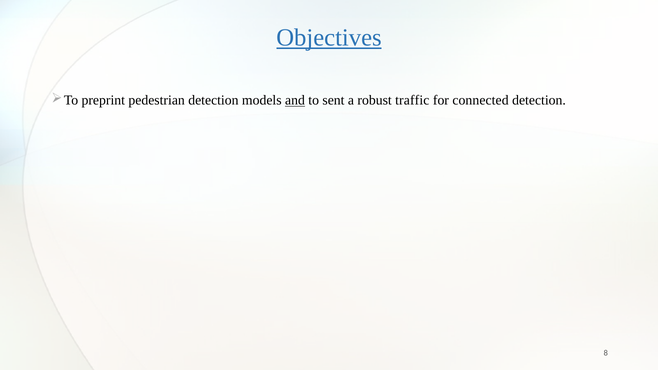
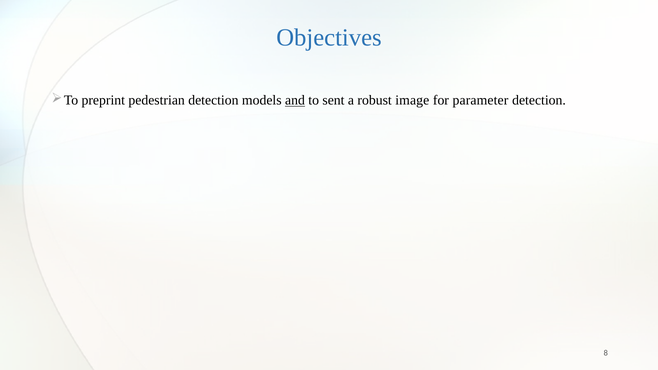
Objectives underline: present -> none (329, 37)
traffic: traffic -> image (412, 100)
connected: connected -> parameter (480, 100)
